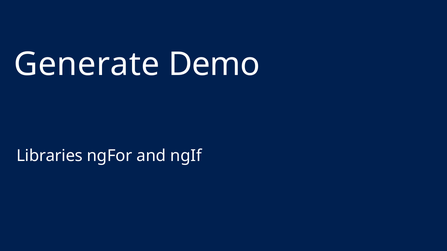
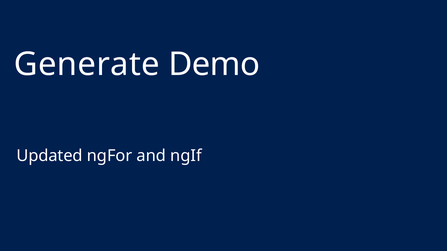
Libraries: Libraries -> Updated (50, 156)
